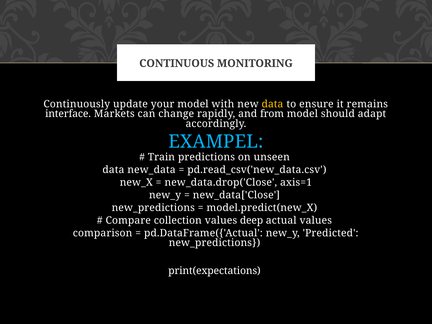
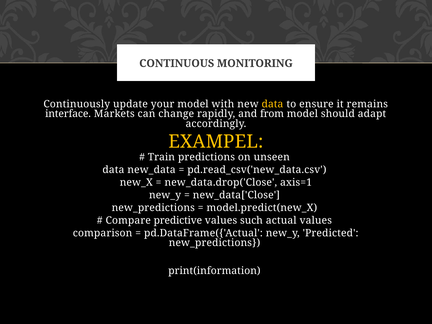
EXAMPEL colour: light blue -> yellow (216, 142)
collection: collection -> predictive (178, 220)
deep: deep -> such (251, 220)
print(expectations: print(expectations -> print(information (214, 271)
